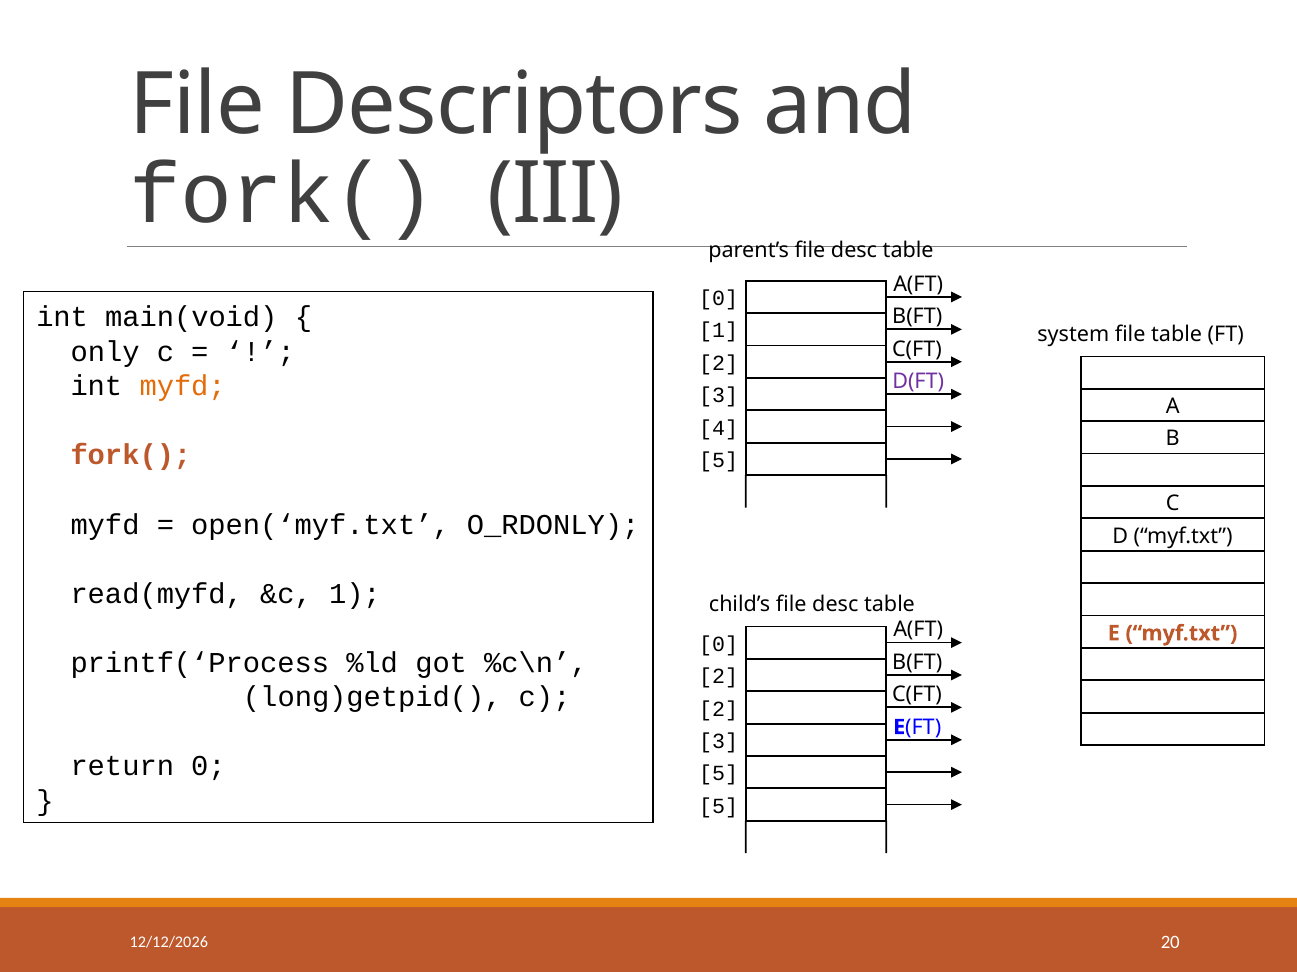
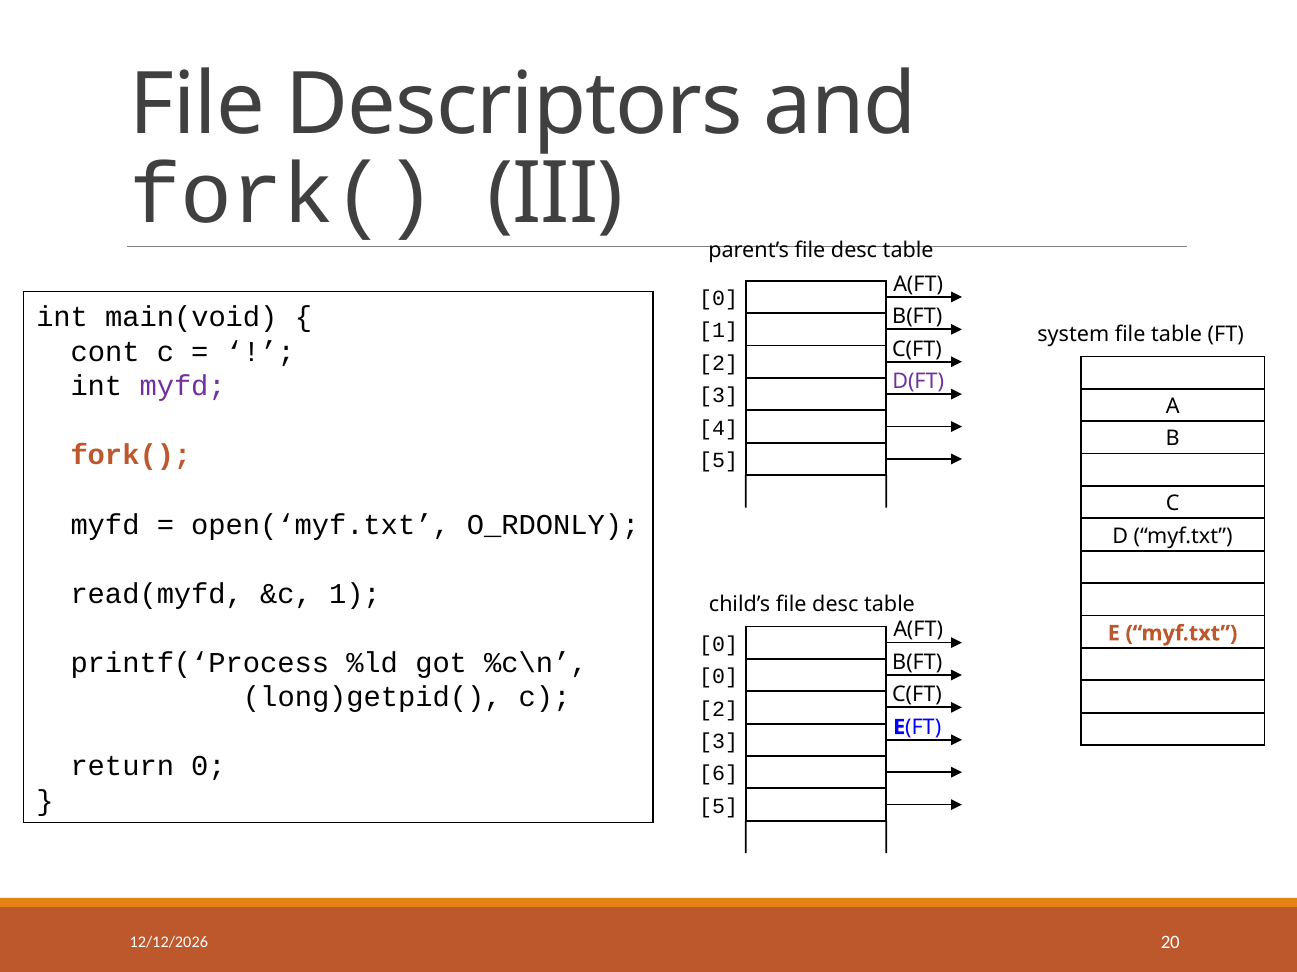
only: only -> cont (105, 352)
myfd colour: orange -> purple (183, 387)
2: 2 -> 0 (719, 677)
5: 5 -> 6 (719, 774)
